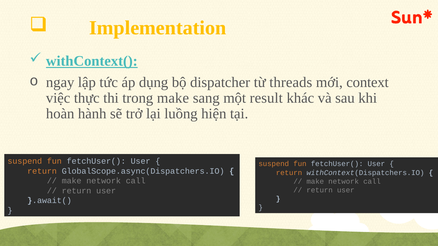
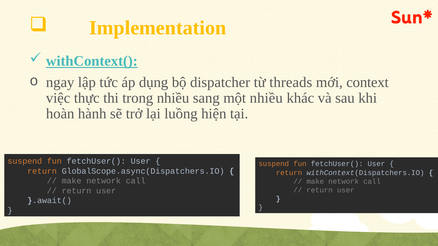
trong make: make -> nhiều (173, 98)
một result: result -> nhiều (266, 98)
